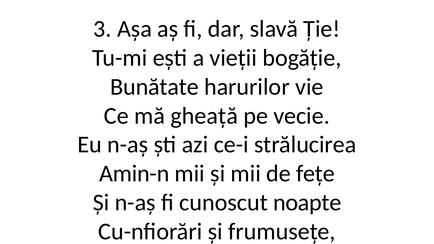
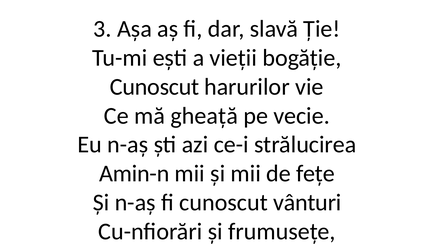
Bunătate: Bunătate -> Cunoscut (155, 87)
noapte: noapte -> vânturi (307, 203)
